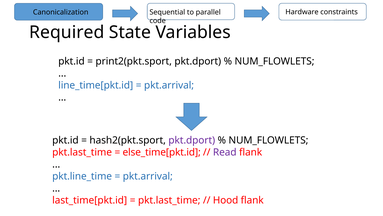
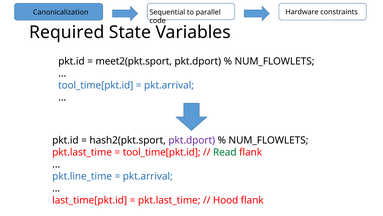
print2(pkt.sport: print2(pkt.sport -> meet2(pkt.sport (134, 61)
line_time[pkt.id: line_time[pkt.id -> tool_time[pkt.id (96, 85)
else_time[pkt.id: else_time[pkt.id -> tool_time[pkt.id (162, 152)
Read colour: purple -> green (225, 152)
